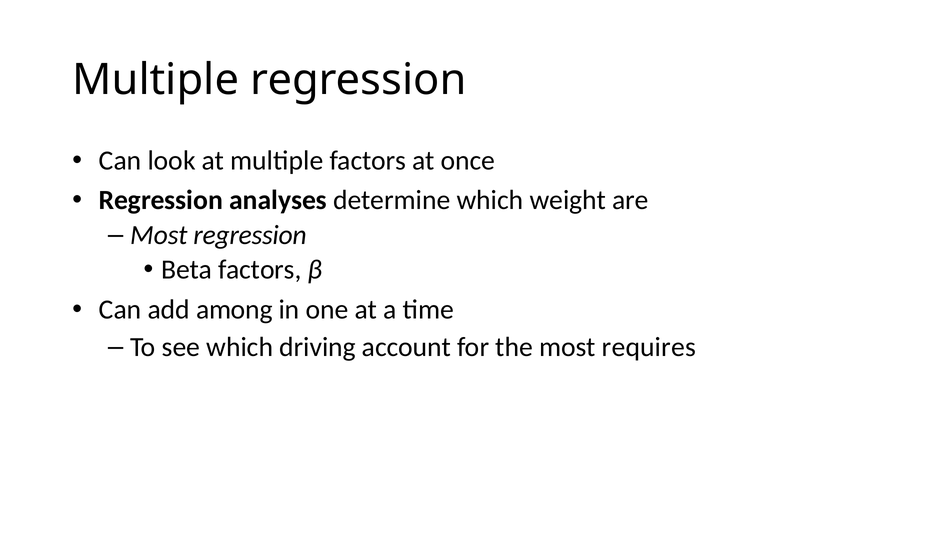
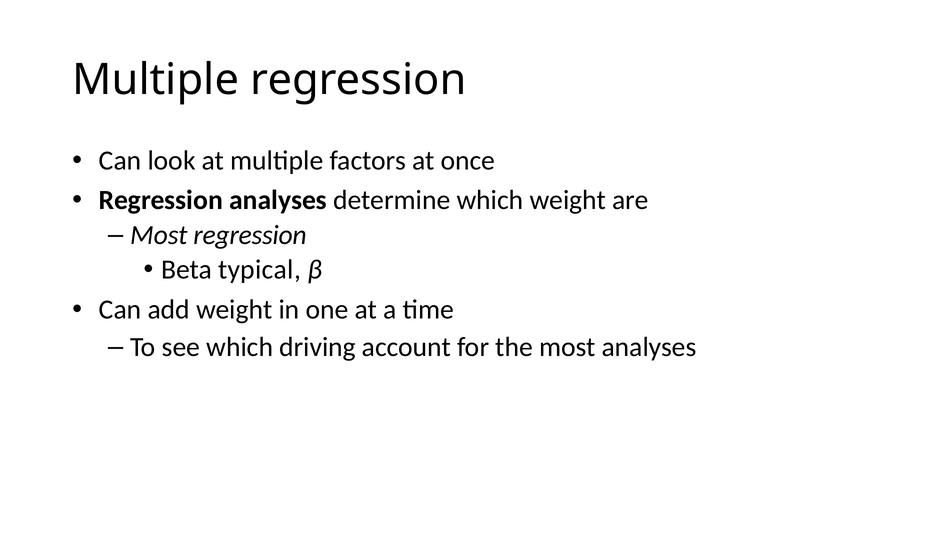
Beta factors: factors -> typical (260, 270)
add among: among -> weight (234, 309)
most requires: requires -> analyses (649, 347)
